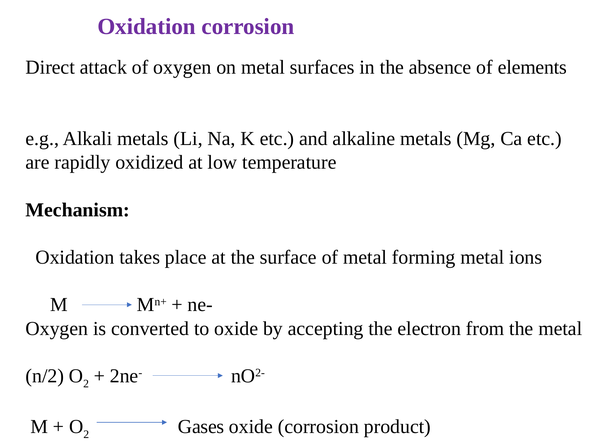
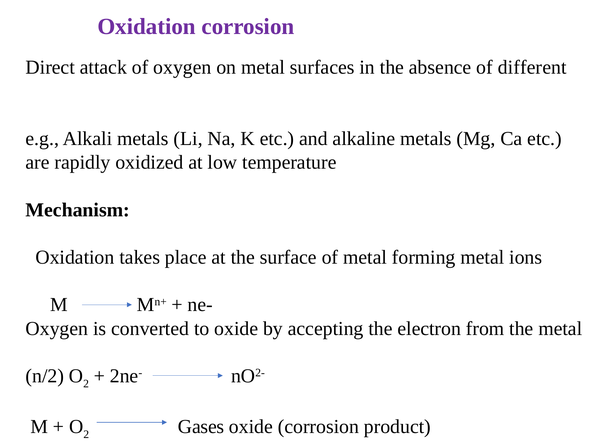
elements: elements -> different (532, 67)
